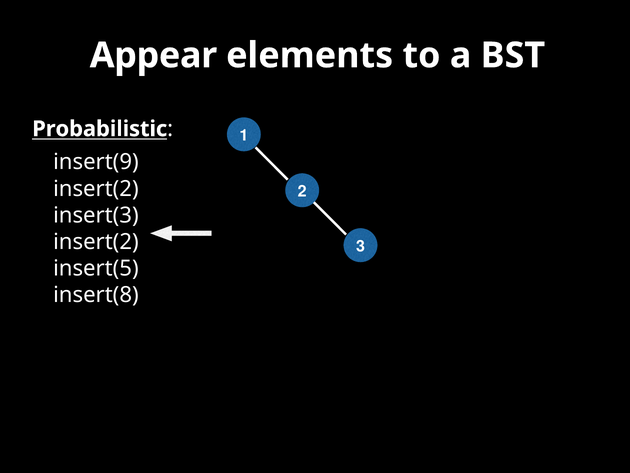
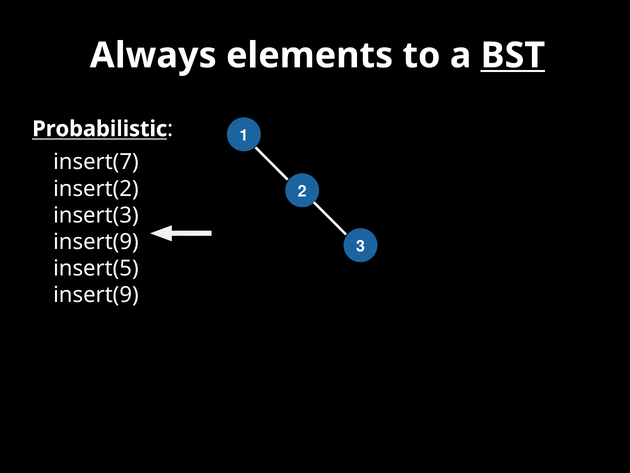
Appear: Appear -> Always (153, 55)
BST underline: none -> present (513, 55)
insert(9: insert(9 -> insert(7 (96, 162)
insert(2: insert(2 -> insert(9 (96, 242)
insert(8: insert(8 -> insert(9 (96, 295)
